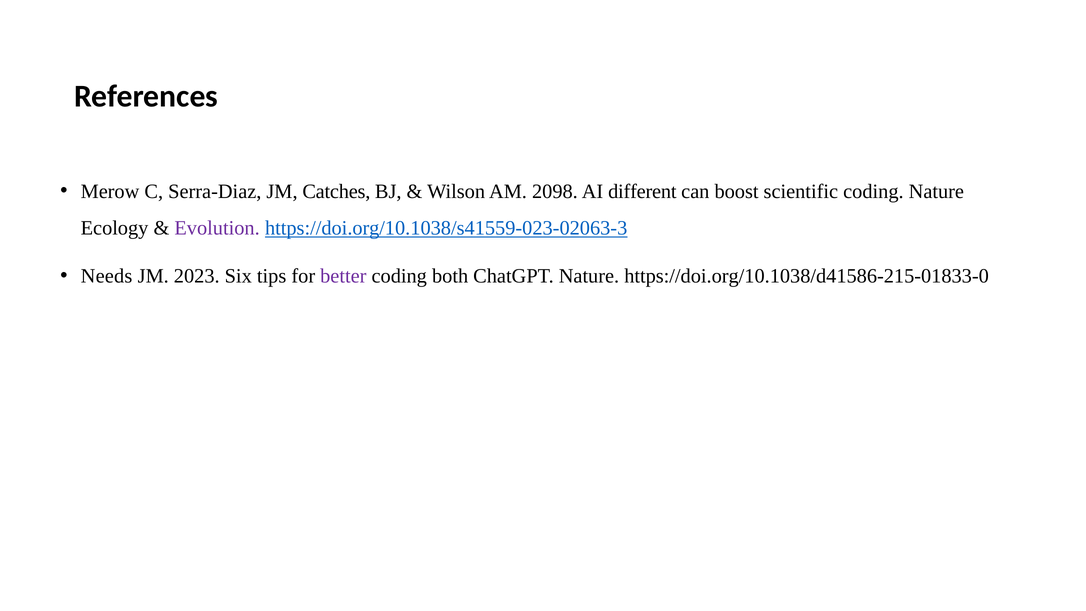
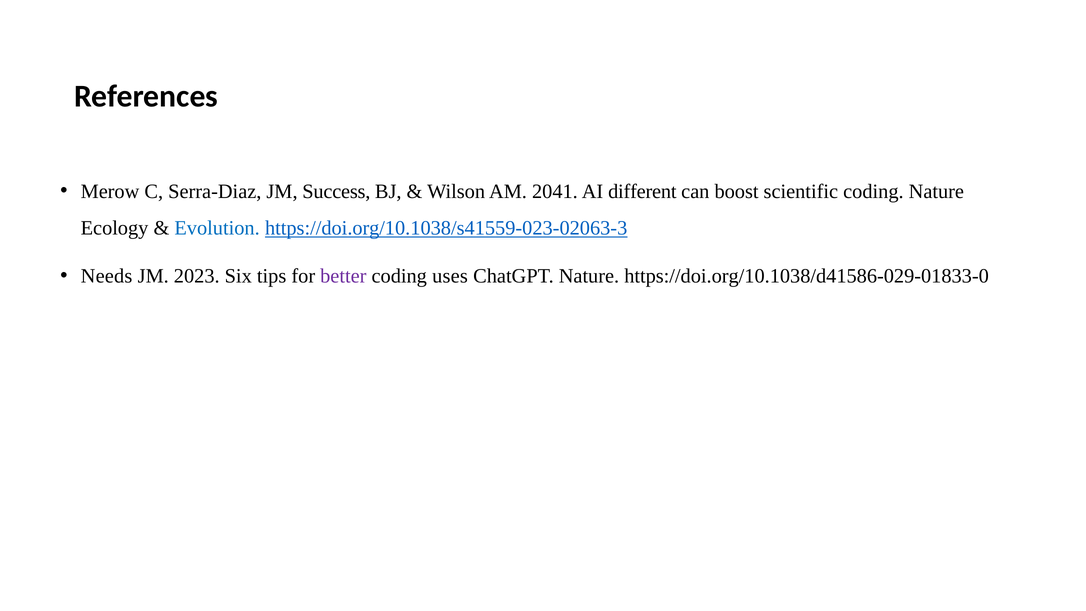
Catches: Catches -> Success (336, 191)
2098: 2098 -> 2041 (555, 191)
Evolution colour: purple -> blue (217, 228)
both: both -> uses (450, 276)
https://doi.org/10.1038/d41586-215-01833-0: https://doi.org/10.1038/d41586-215-01833-0 -> https://doi.org/10.1038/d41586-029-01833-0 (807, 276)
